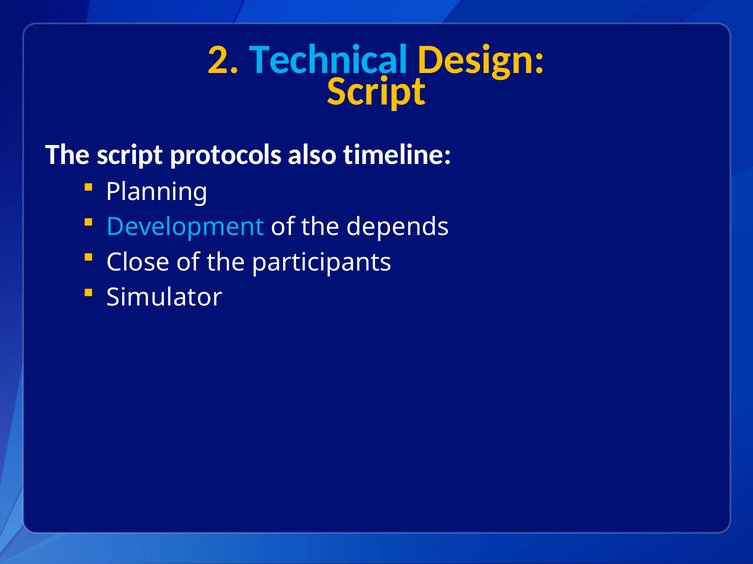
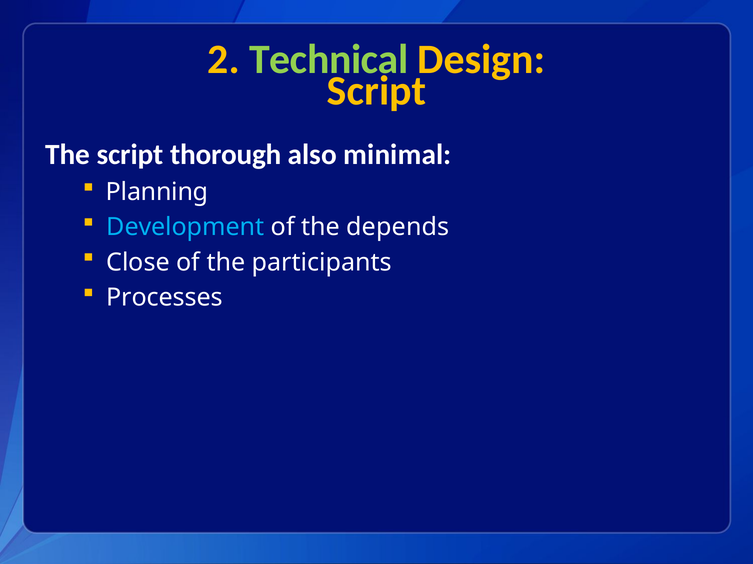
Technical colour: light blue -> light green (329, 59)
protocols: protocols -> thorough (226, 155)
timeline: timeline -> minimal (397, 155)
Simulator: Simulator -> Processes (165, 298)
